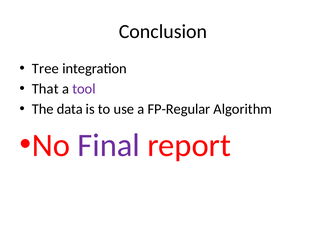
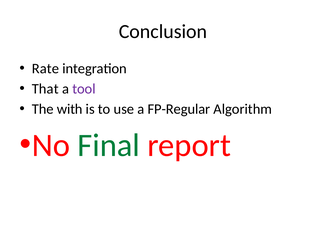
Tree: Tree -> Rate (45, 68)
data: data -> with (70, 109)
Final colour: purple -> green (109, 145)
